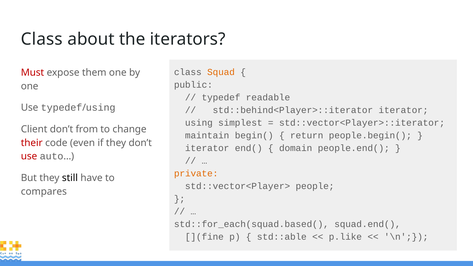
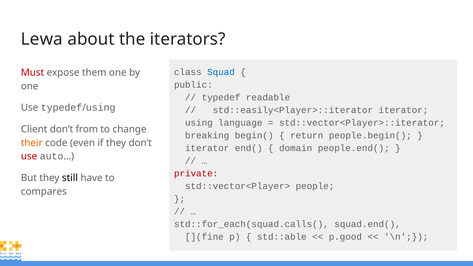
Class: Class -> Lewa (42, 39)
Squad colour: orange -> blue (221, 72)
std::behind<Player>::iterator: std::behind<Player>::iterator -> std::easily<Player>::iterator (293, 110)
simplest: simplest -> language (240, 123)
maintain: maintain -> breaking (207, 136)
their colour: red -> orange (32, 143)
private colour: orange -> red (196, 174)
std::for_each(squad.based(: std::for_each(squad.based( -> std::for_each(squad.calls( (251, 224)
p.like: p.like -> p.good (345, 237)
